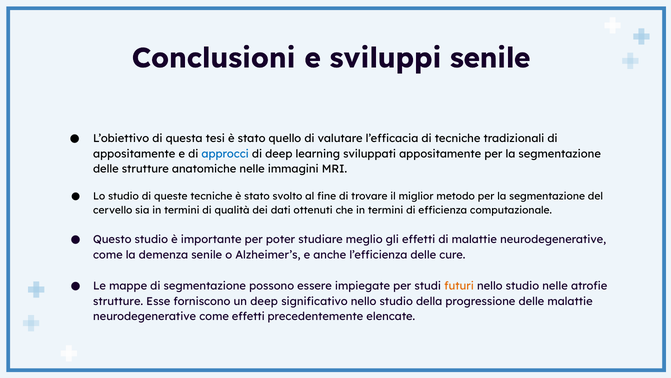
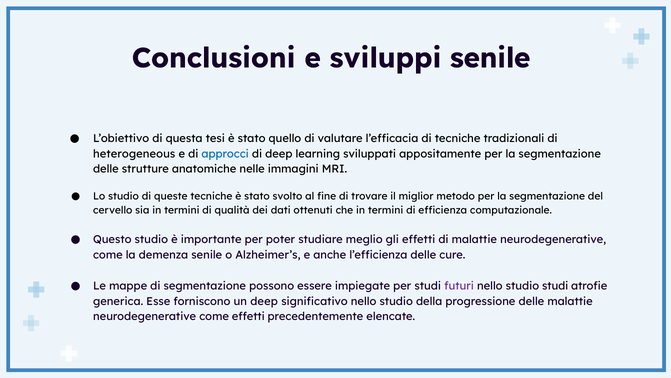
appositamente: appositamente -> heterogeneous (134, 154)
futuri colour: orange -> purple (459, 285)
studio nelle: nelle -> studi (555, 285)
strutture: strutture -> generica (118, 301)
